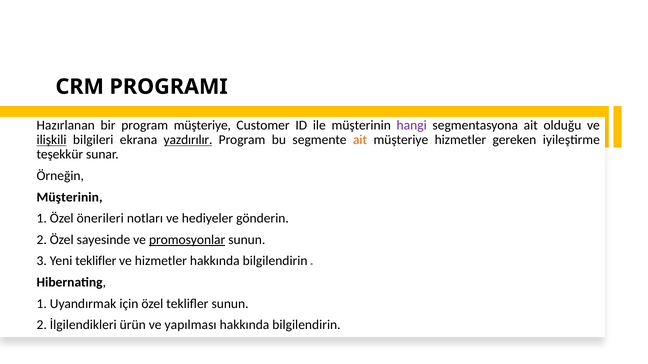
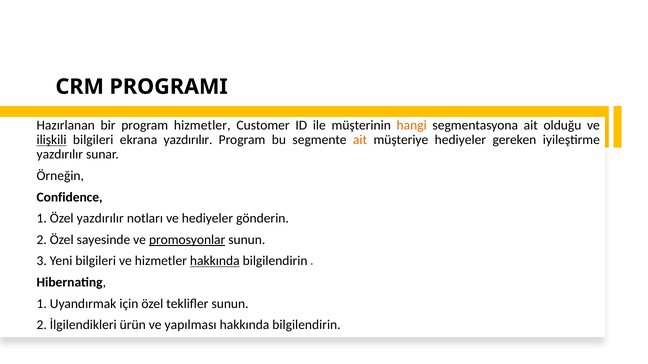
program müşteriye: müşteriye -> hizmetler (202, 126)
hangi colour: purple -> orange (412, 126)
yazdırılır underline: present -> none (188, 140)
müşteriye hizmetler: hizmetler -> hediyeler (460, 140)
teşekkür: teşekkür -> yazdırılır (60, 155)
Müşterinin: Müşterinin -> Confidence (70, 197)
Özel önerileri: önerileri -> yazdırılır (100, 219)
Yeni teklifler: teklifler -> bilgileri (96, 261)
hakkında underline: none -> present (215, 261)
